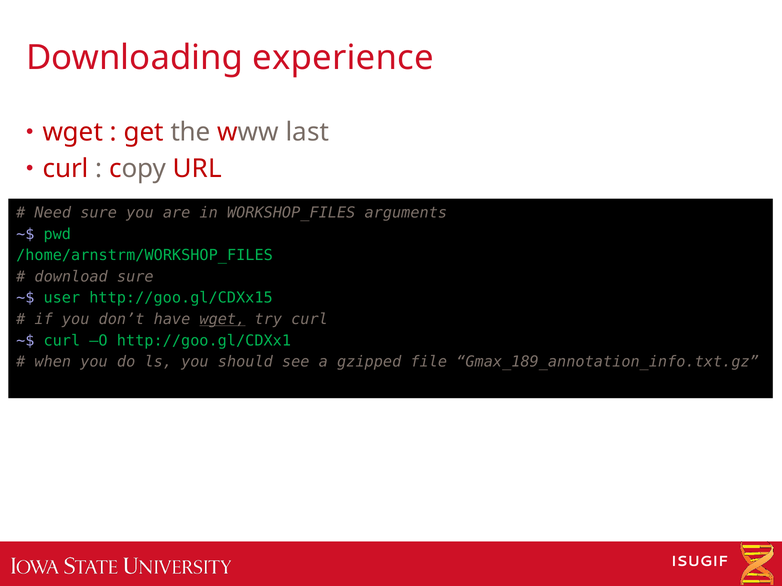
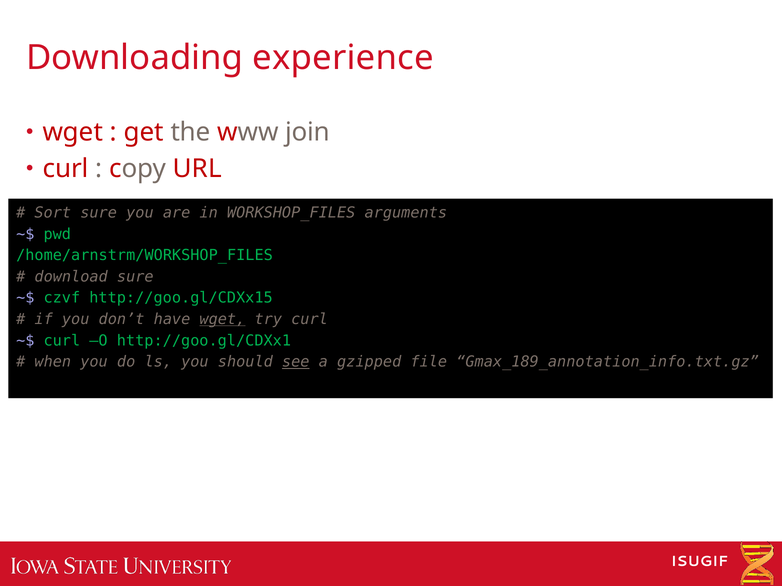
last: last -> join (307, 132)
Need: Need -> Sort (53, 213)
user: user -> czvf (62, 298)
see underline: none -> present (296, 362)
